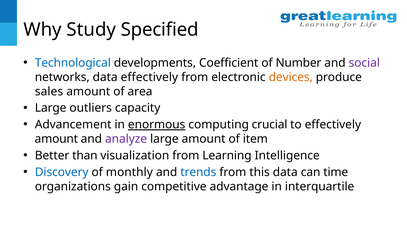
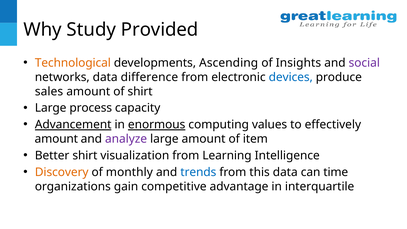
Specified: Specified -> Provided (160, 30)
Technological colour: blue -> orange (73, 63)
Coefficient: Coefficient -> Ascending (229, 63)
Number: Number -> Insights (298, 63)
data effectively: effectively -> difference (149, 77)
devices colour: orange -> blue (291, 77)
of area: area -> shirt (140, 91)
outliers: outliers -> process (91, 108)
Advancement underline: none -> present (73, 125)
crucial: crucial -> values (270, 125)
Better than: than -> shirt (85, 156)
Discovery colour: blue -> orange (62, 172)
